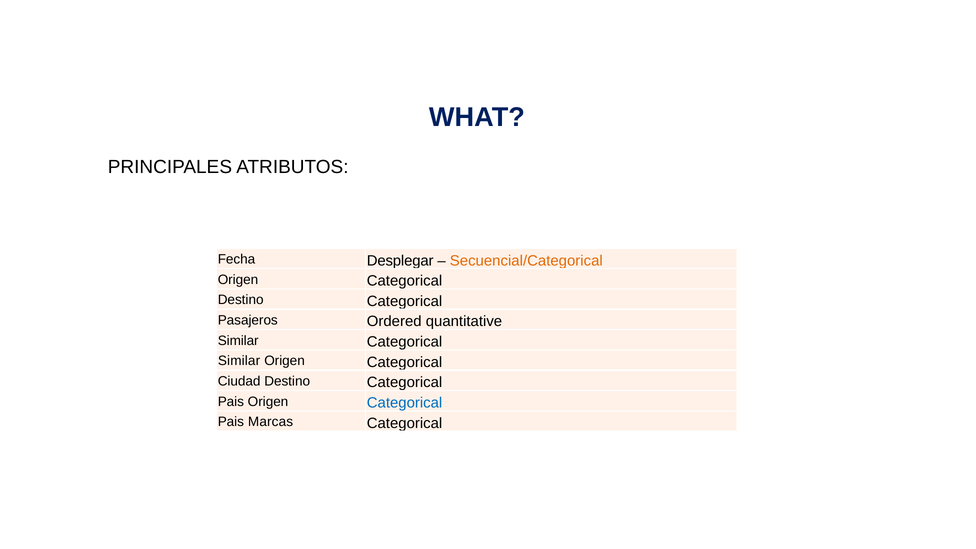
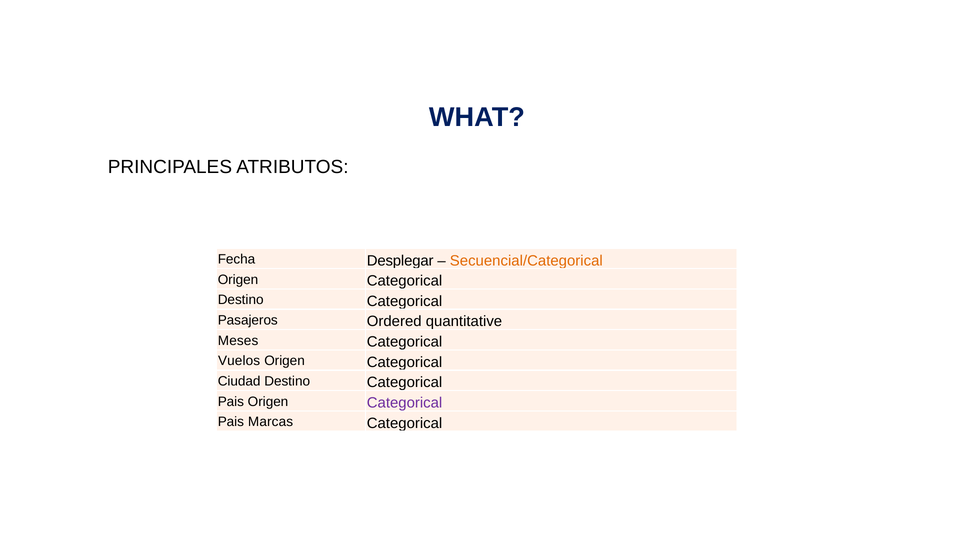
Similar: Similar -> Meses (238, 341)
Similar: Similar -> Vuelos (239, 361)
Categorical colour: blue -> purple (405, 403)
